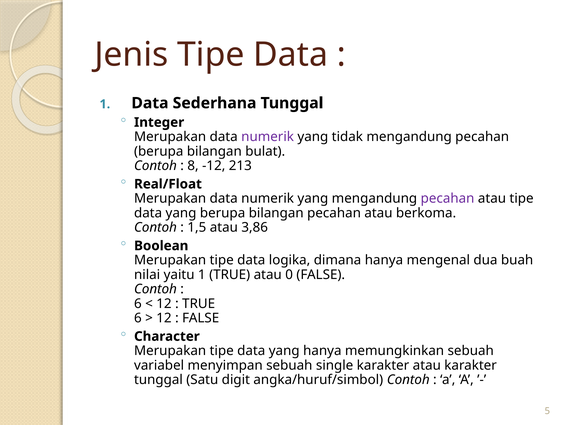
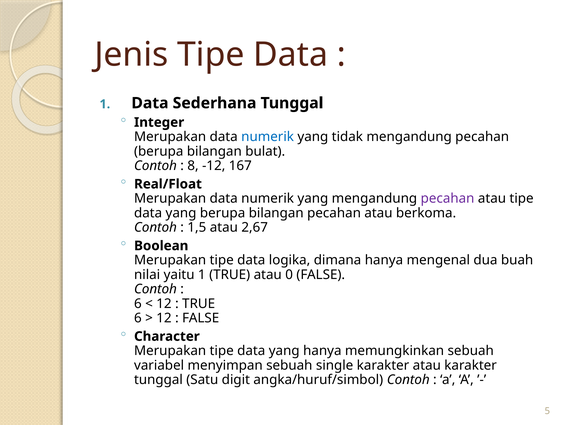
numerik colour: purple -> blue (268, 137)
213: 213 -> 167 (240, 166)
3,86: 3,86 -> 2,67 (255, 227)
